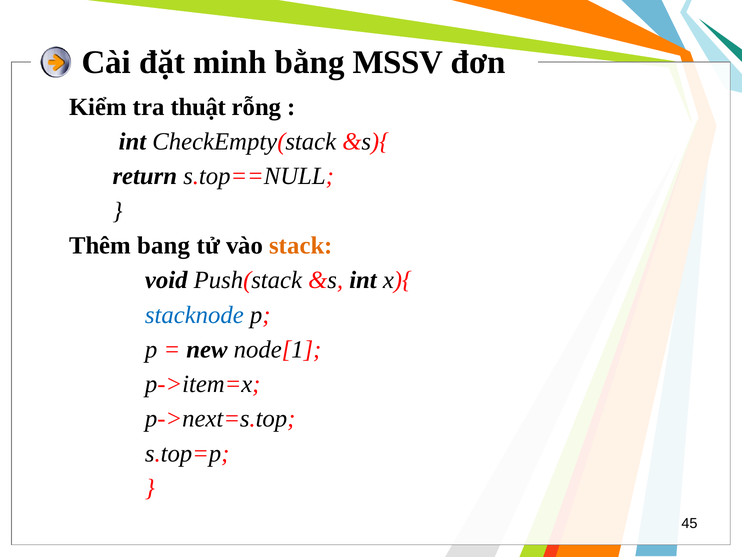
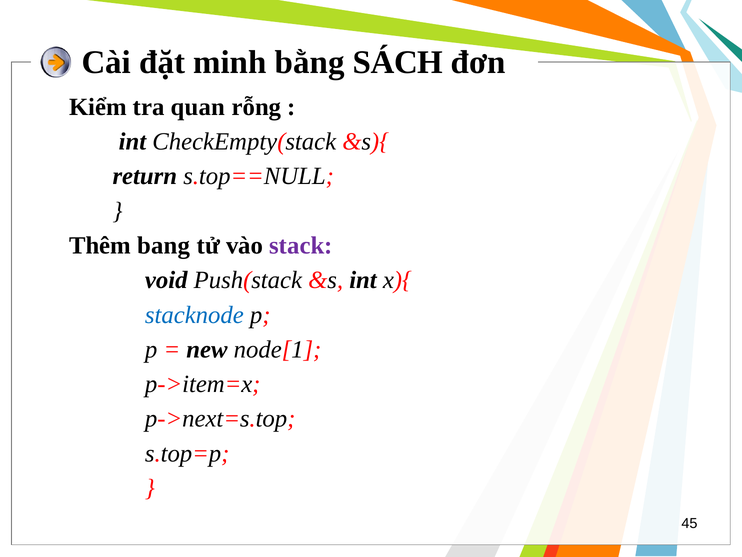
MSSV: MSSV -> SÁCH (398, 62)
thuật: thuật -> quan (198, 107)
stack colour: orange -> purple (301, 245)
